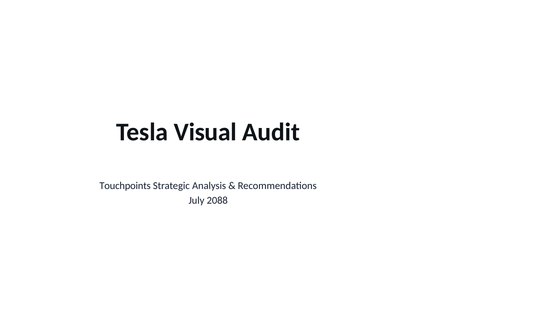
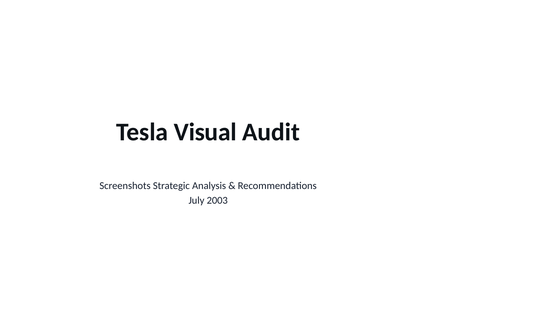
Touchpoints: Touchpoints -> Screenshots (125, 186)
2088: 2088 -> 2003 (217, 201)
